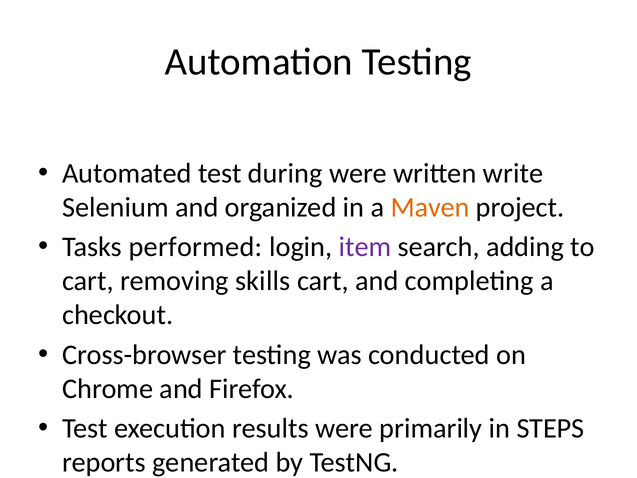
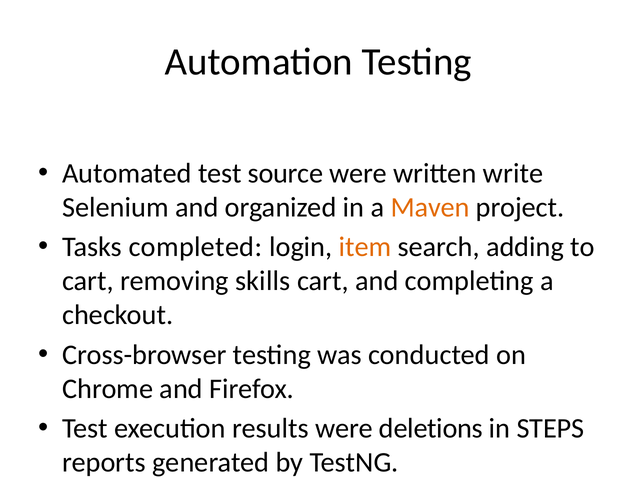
during: during -> source (285, 173)
performed: performed -> completed (195, 247)
item colour: purple -> orange (365, 247)
primarily: primarily -> deletions (431, 428)
